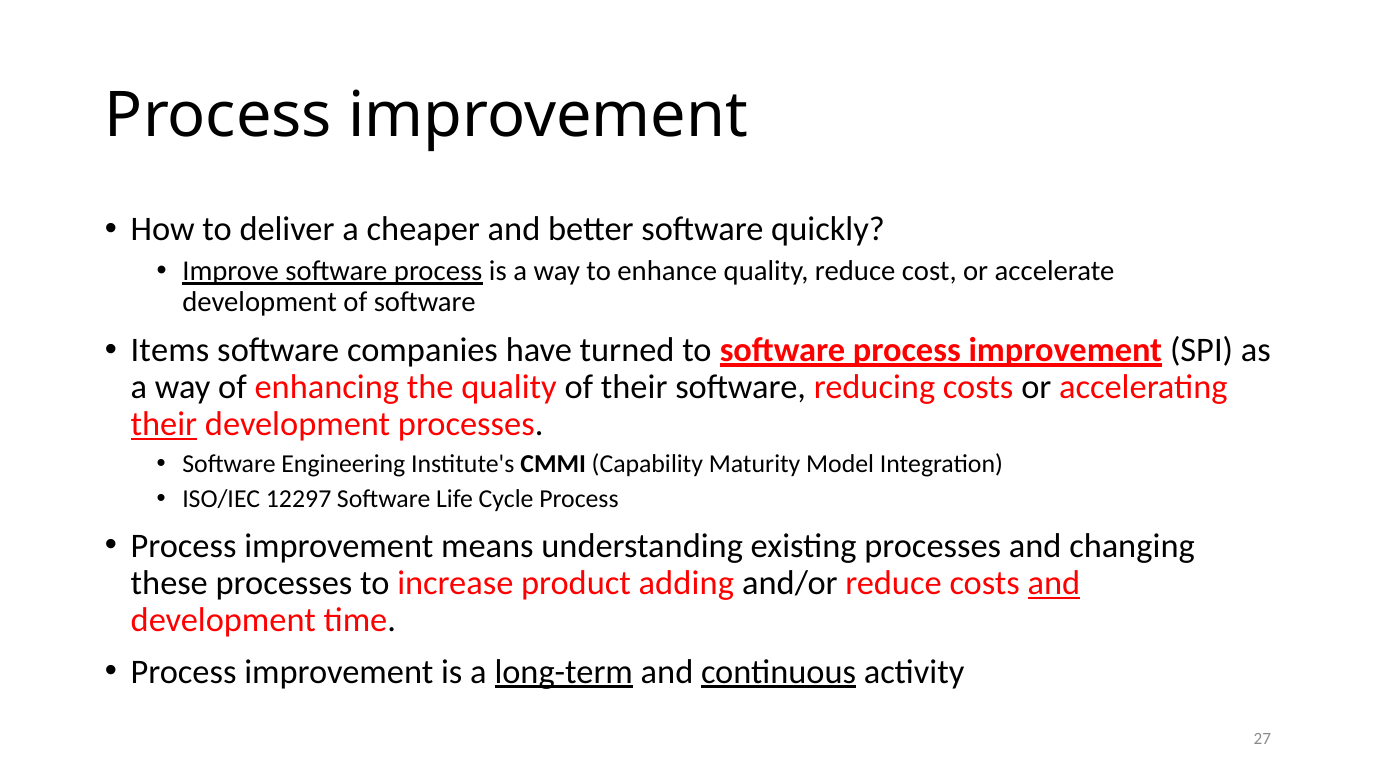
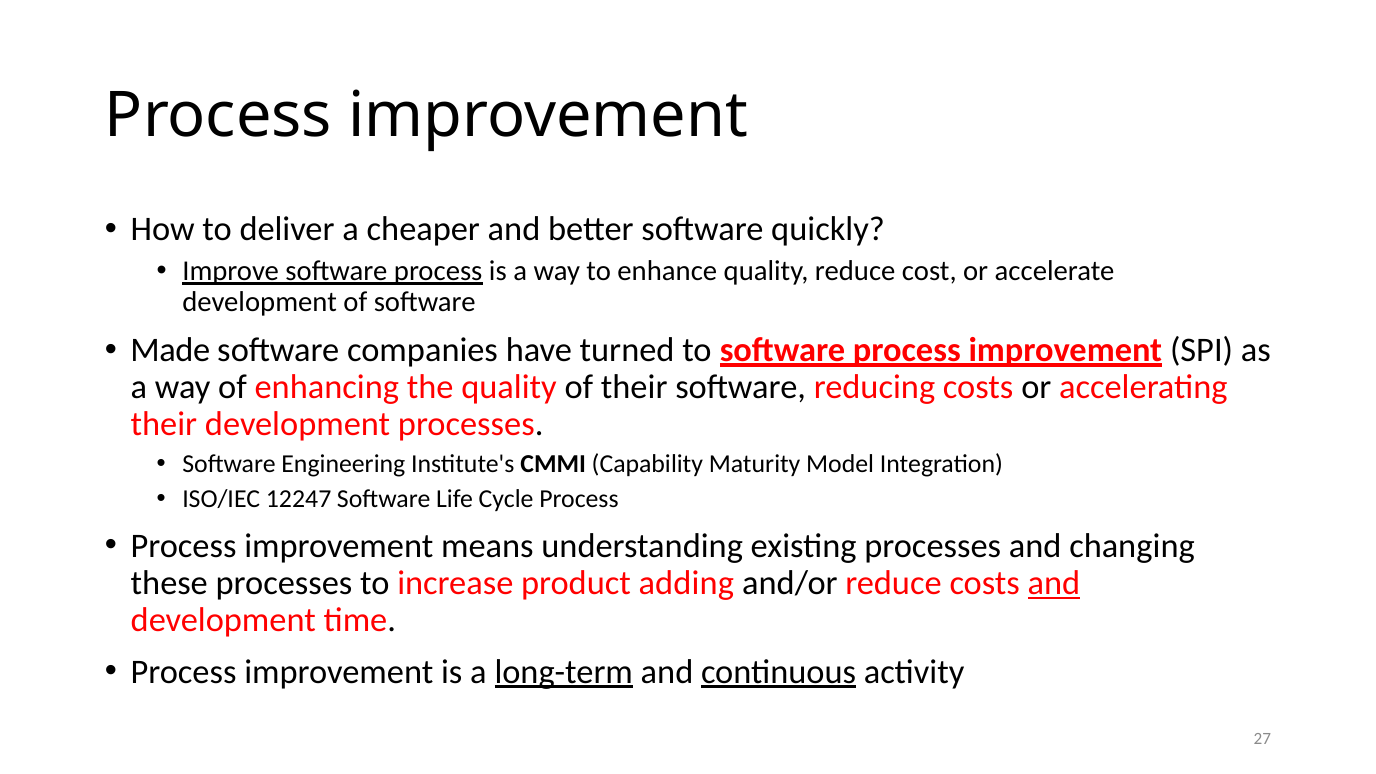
Items: Items -> Made (170, 350)
their underline: present -> none (164, 424)
12297: 12297 -> 12247 (299, 499)
